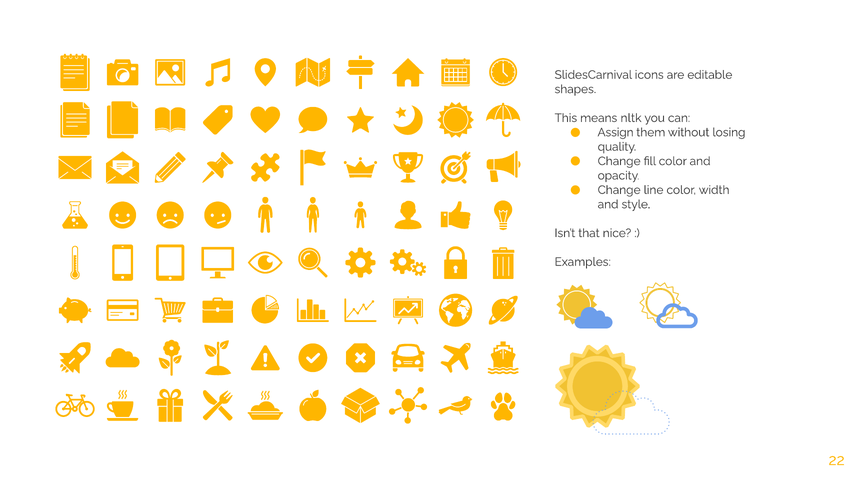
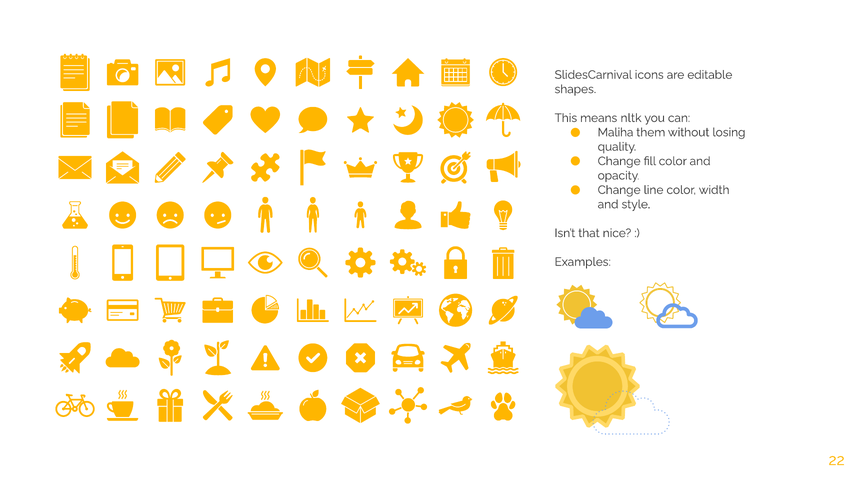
Assign: Assign -> Maliha (616, 132)
